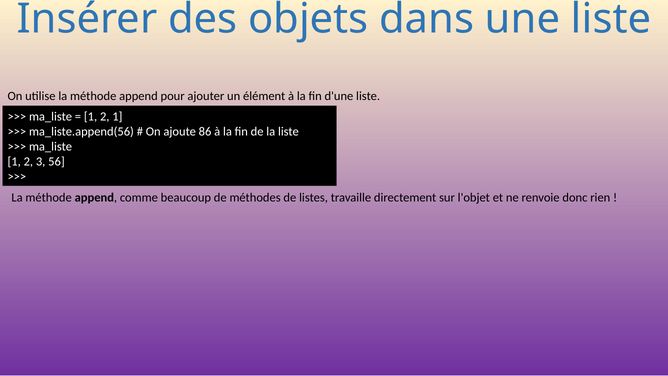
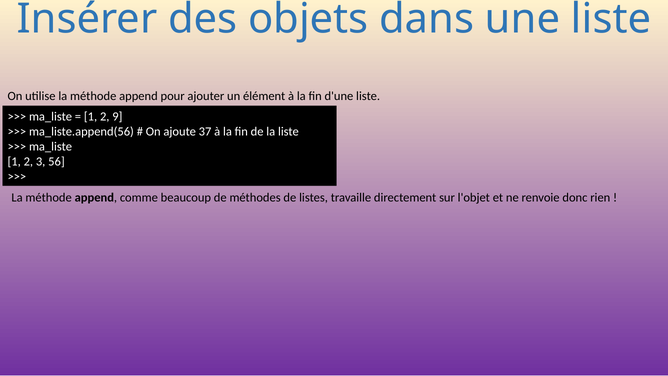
2 1: 1 -> 9 (117, 116)
86: 86 -> 37 (205, 131)
